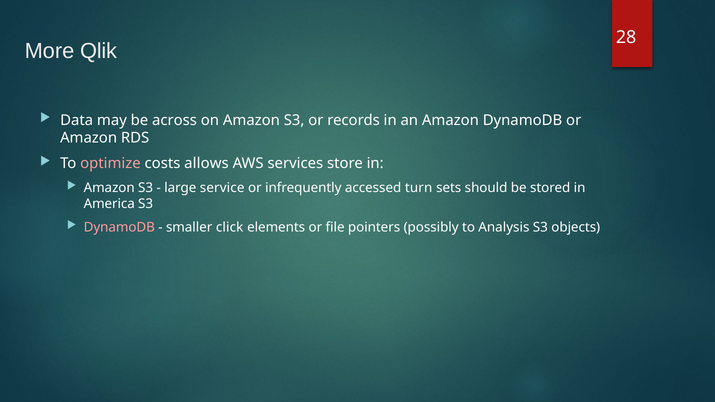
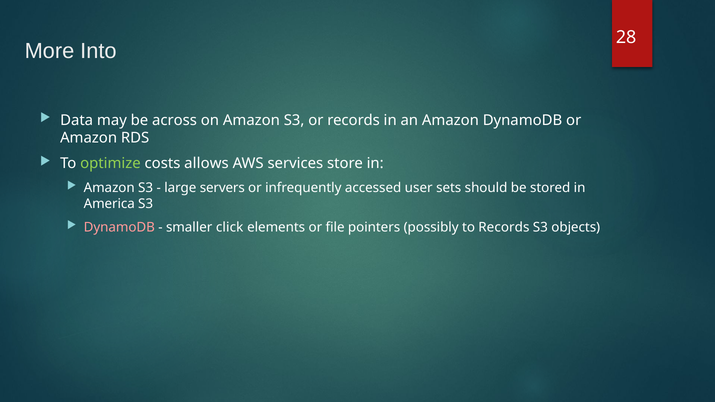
Qlik: Qlik -> Into (98, 51)
optimize colour: pink -> light green (110, 163)
service: service -> servers (222, 188)
turn: turn -> user (419, 188)
to Analysis: Analysis -> Records (504, 227)
